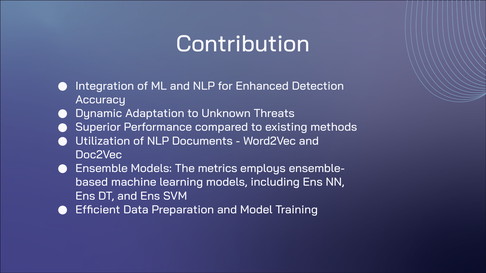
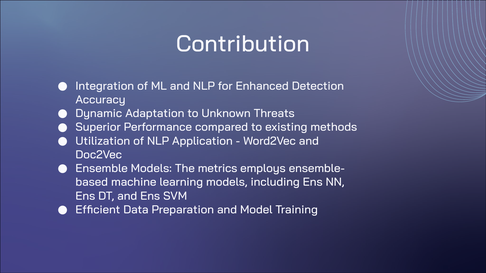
Documents: Documents -> Application (202, 141)
